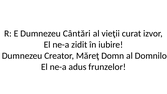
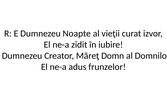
Cântări: Cântări -> Noapte (77, 33)
